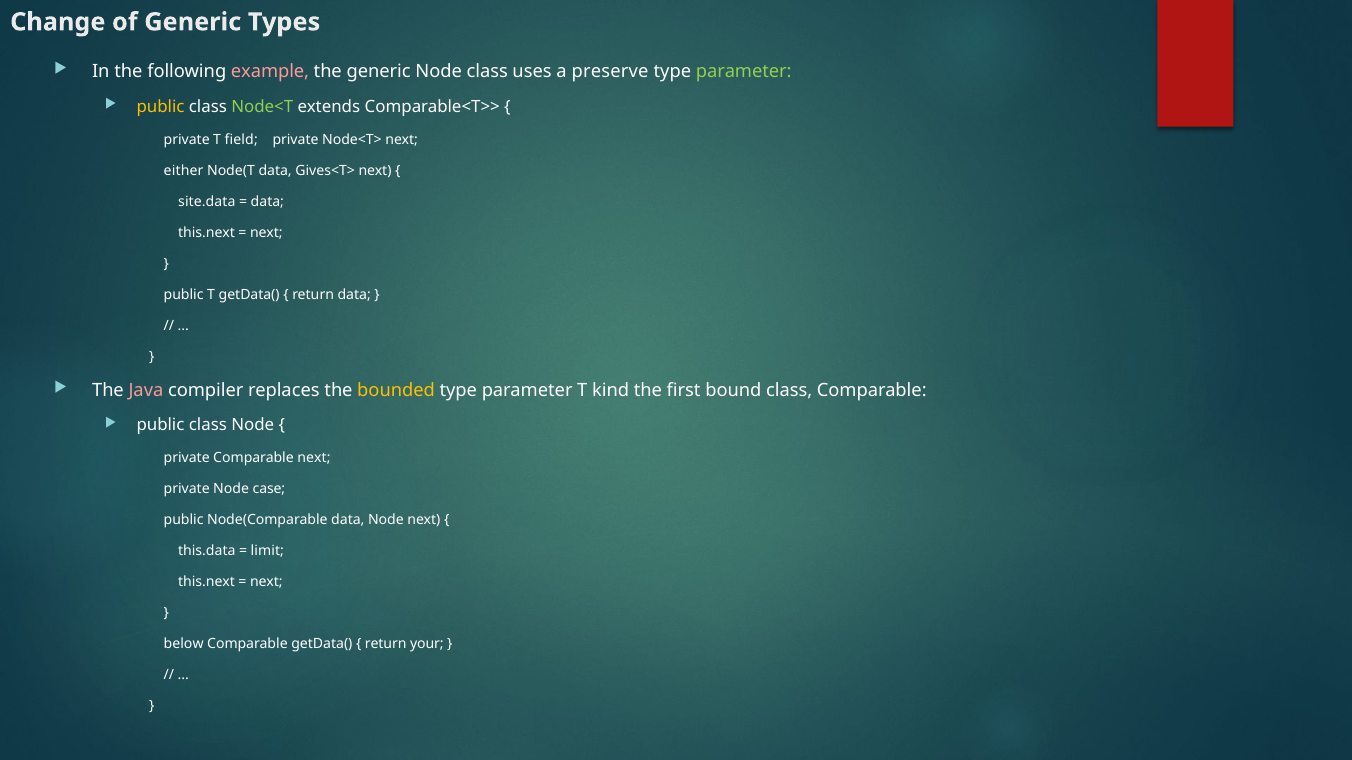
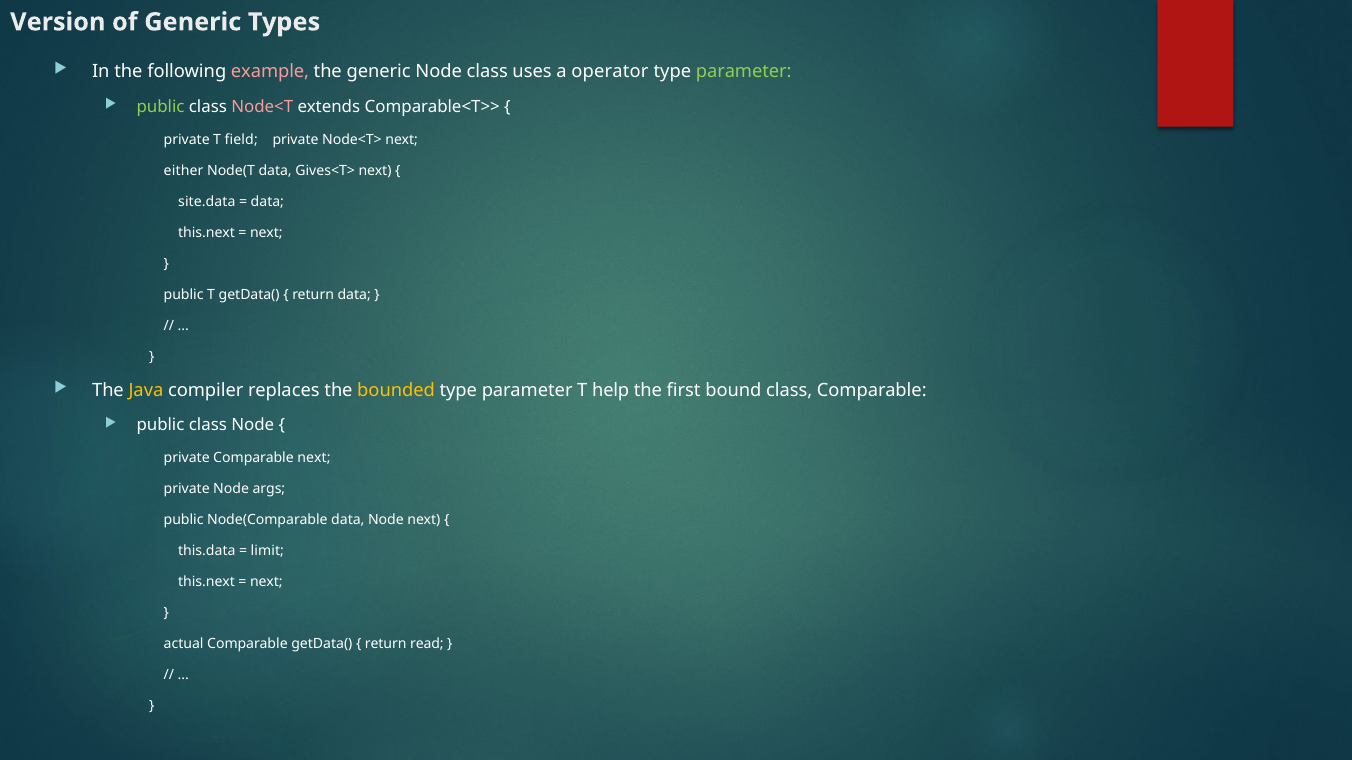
Change: Change -> Version (58, 22)
preserve: preserve -> operator (610, 72)
public colour: yellow -> light green (160, 107)
Node<T colour: light green -> pink (262, 107)
Java colour: pink -> yellow (146, 390)
kind: kind -> help (611, 390)
case: case -> args (269, 489)
below: below -> actual (184, 644)
your: your -> read (427, 644)
